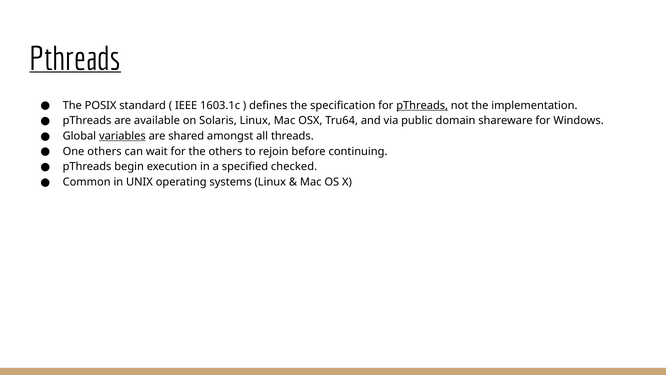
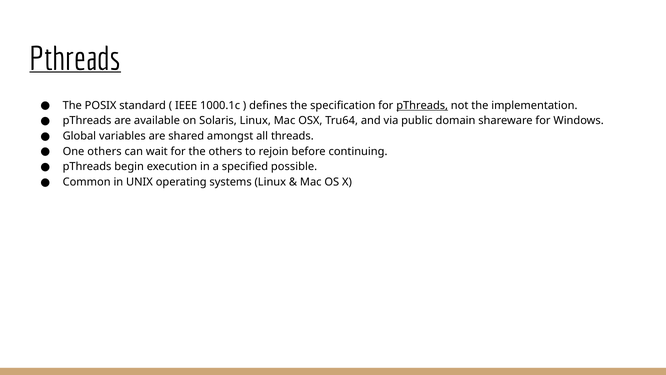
1603.1c: 1603.1c -> 1000.1c (220, 105)
variables underline: present -> none (122, 136)
checked: checked -> possible (294, 167)
